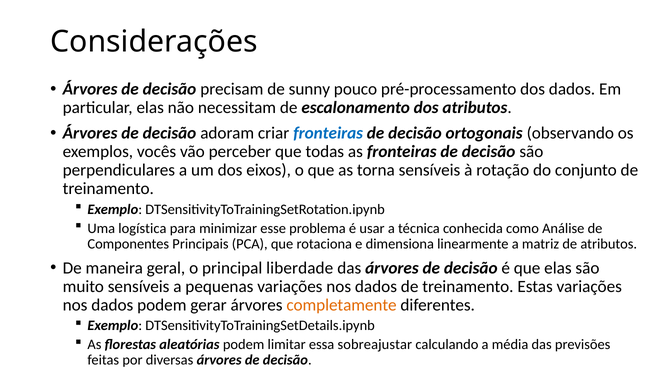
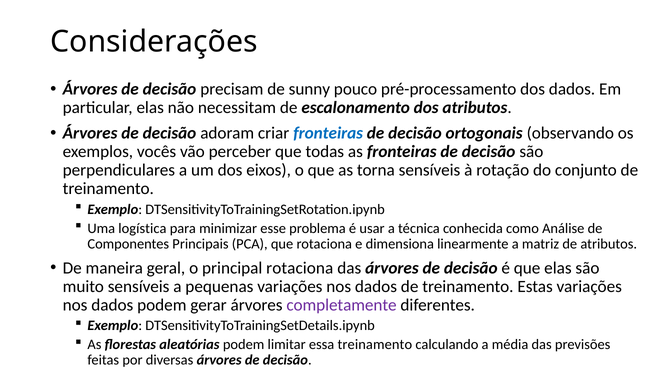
principal liberdade: liberdade -> rotaciona (300, 268)
completamente colour: orange -> purple (342, 305)
essa sobreajustar: sobreajustar -> treinamento (375, 345)
